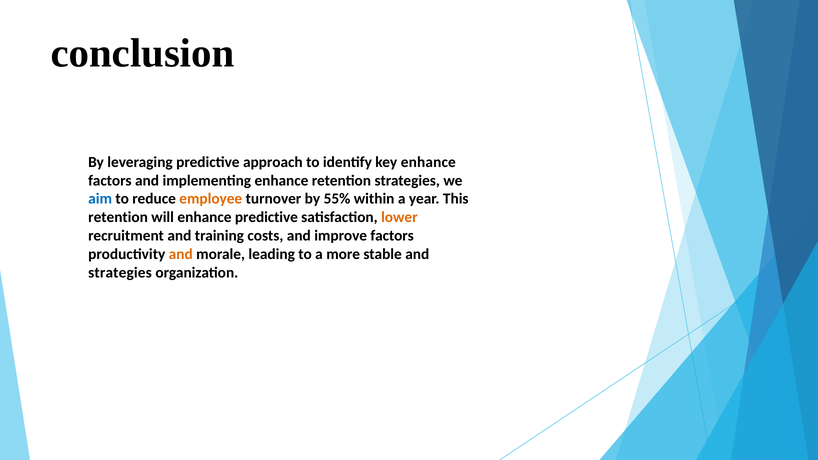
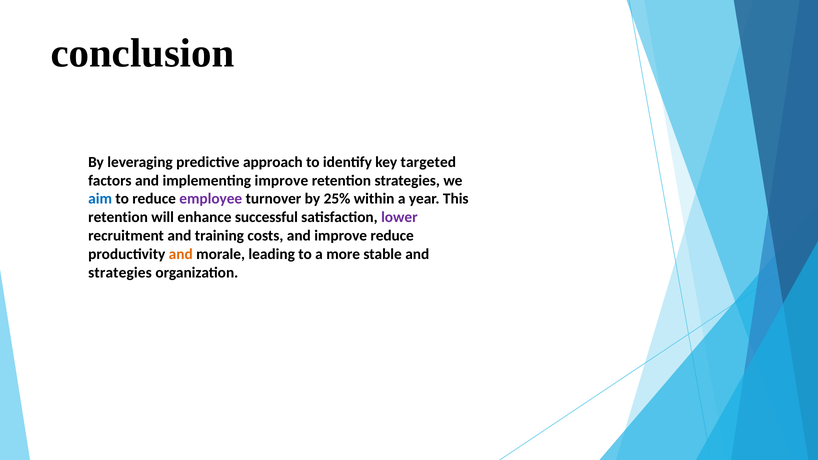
key enhance: enhance -> targeted (428, 162)
implementing enhance: enhance -> improve (281, 181)
employee colour: orange -> purple (211, 199)
55%: 55% -> 25% (337, 199)
enhance predictive: predictive -> successful (266, 217)
lower colour: orange -> purple (399, 217)
improve factors: factors -> reduce (392, 236)
